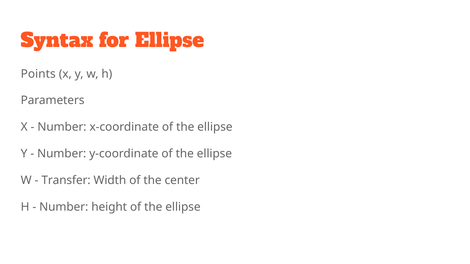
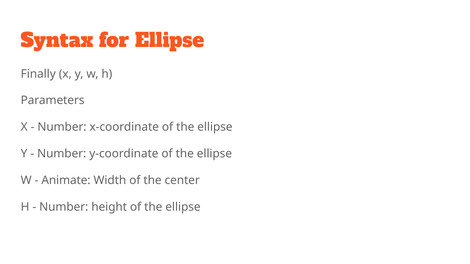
Points: Points -> Finally (38, 74)
Transfer: Transfer -> Animate (66, 180)
